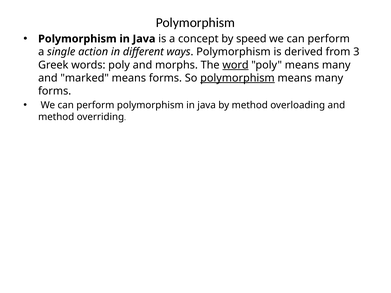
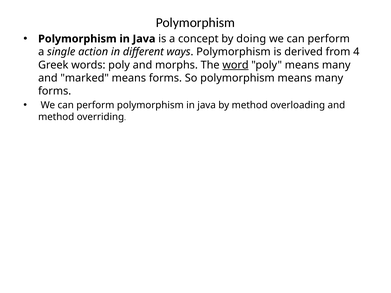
speed: speed -> doing (251, 39)
3: 3 -> 4 (356, 52)
polymorphism underline: present -> none (237, 78)
